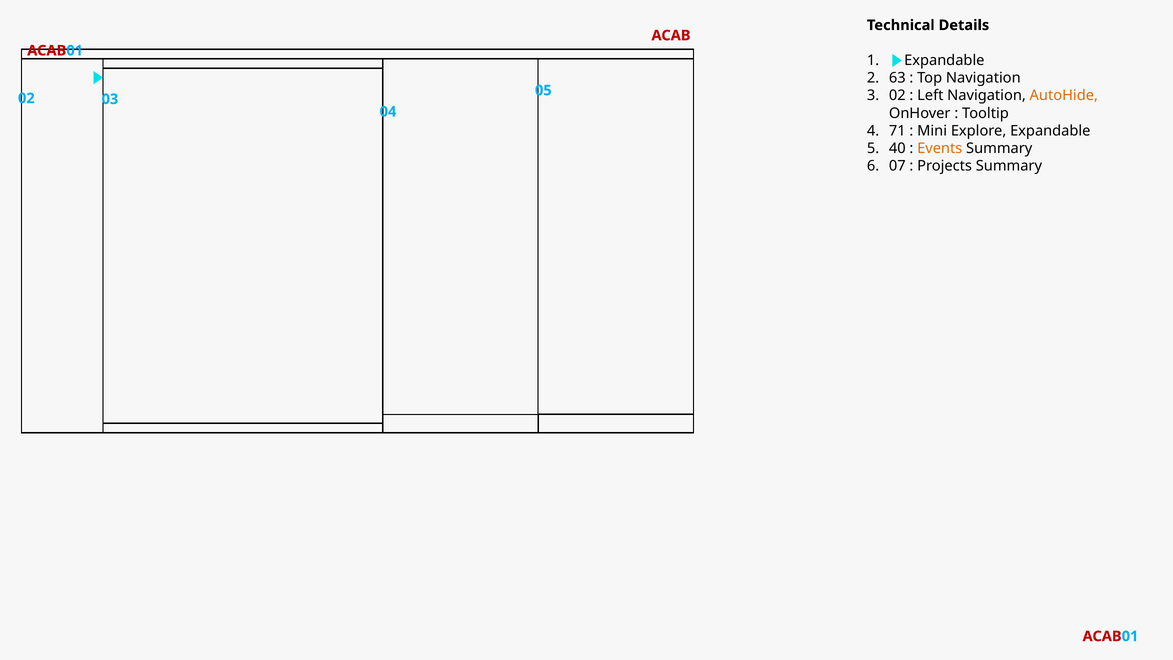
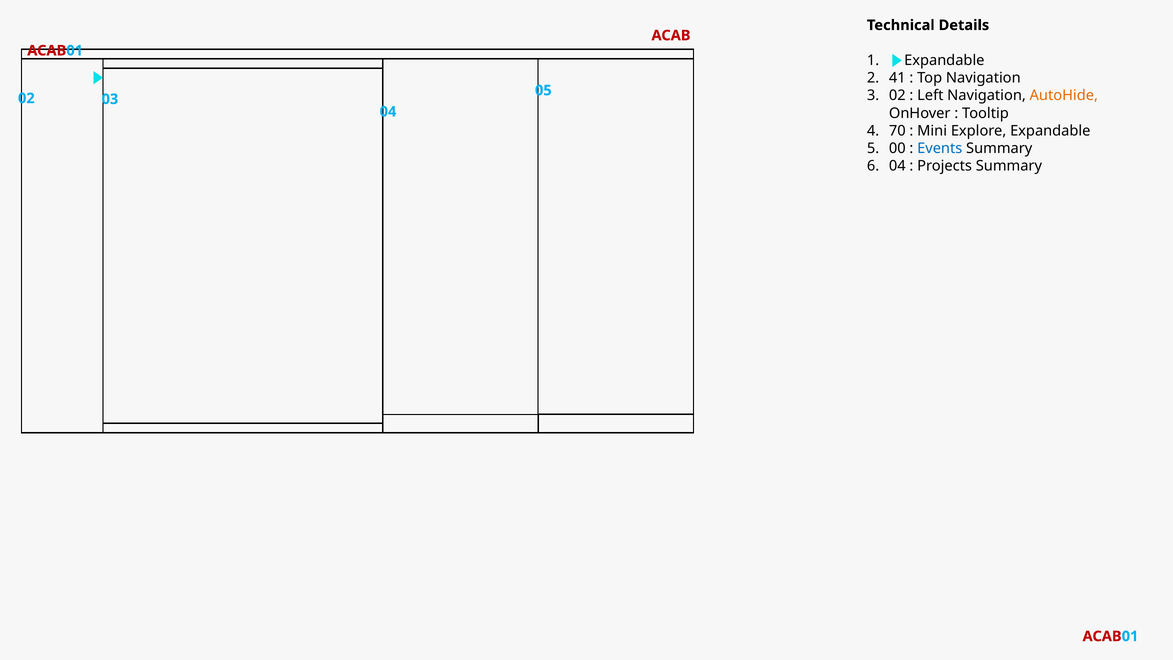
63: 63 -> 41 (897, 78)
71: 71 -> 70 (897, 131)
40: 40 -> 00 (897, 148)
Events colour: orange -> blue (940, 148)
07: 07 -> 04 (897, 166)
